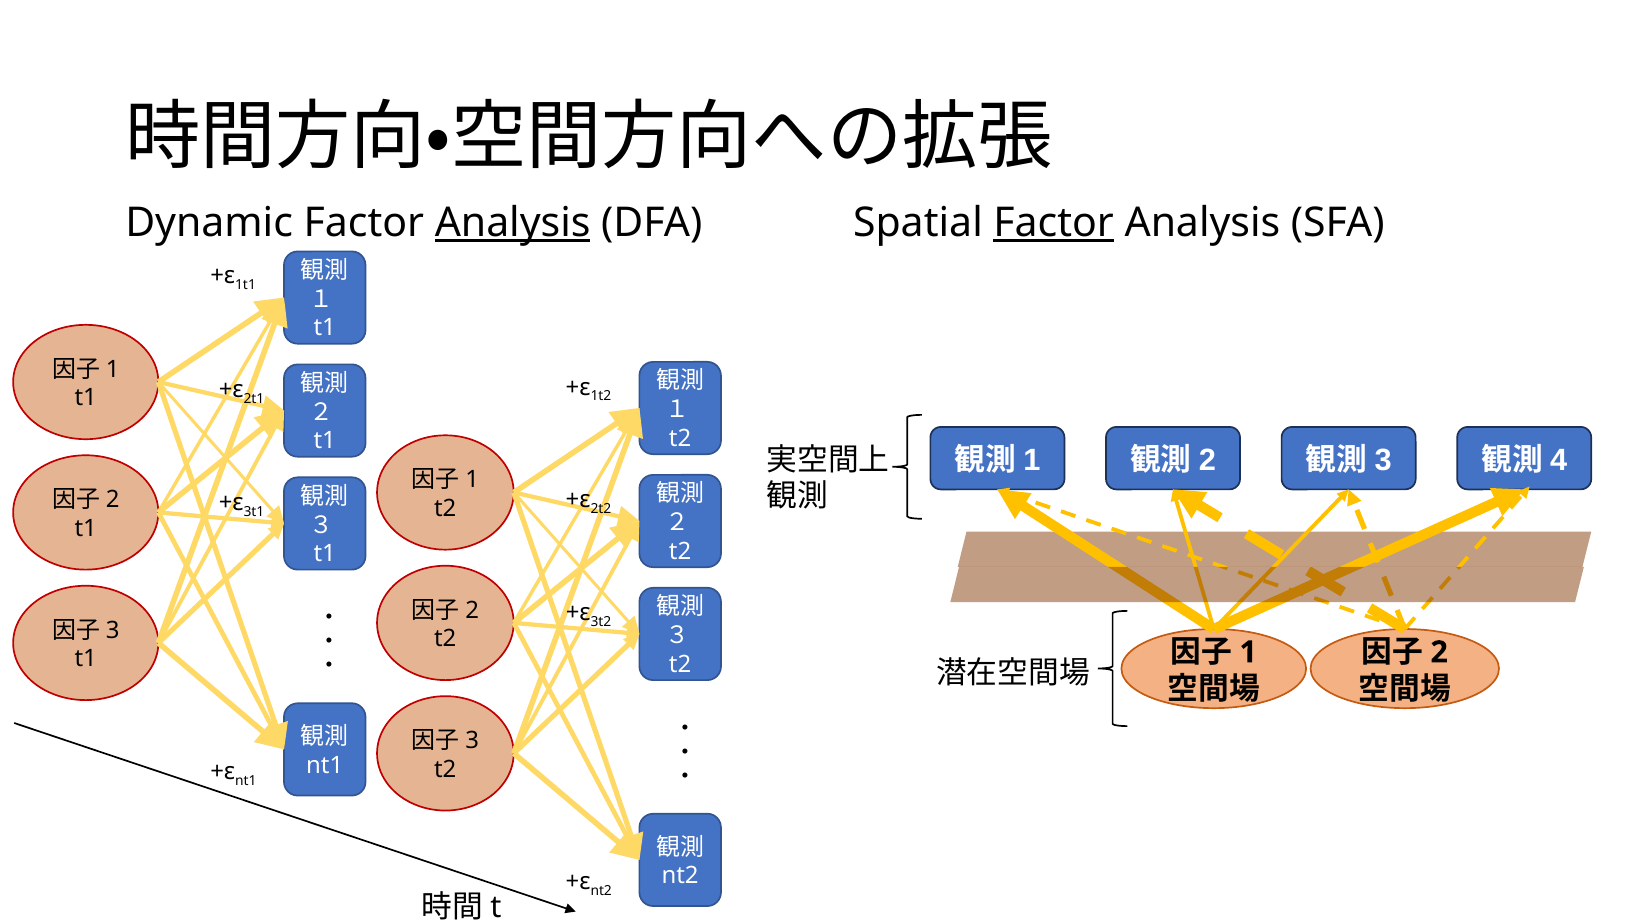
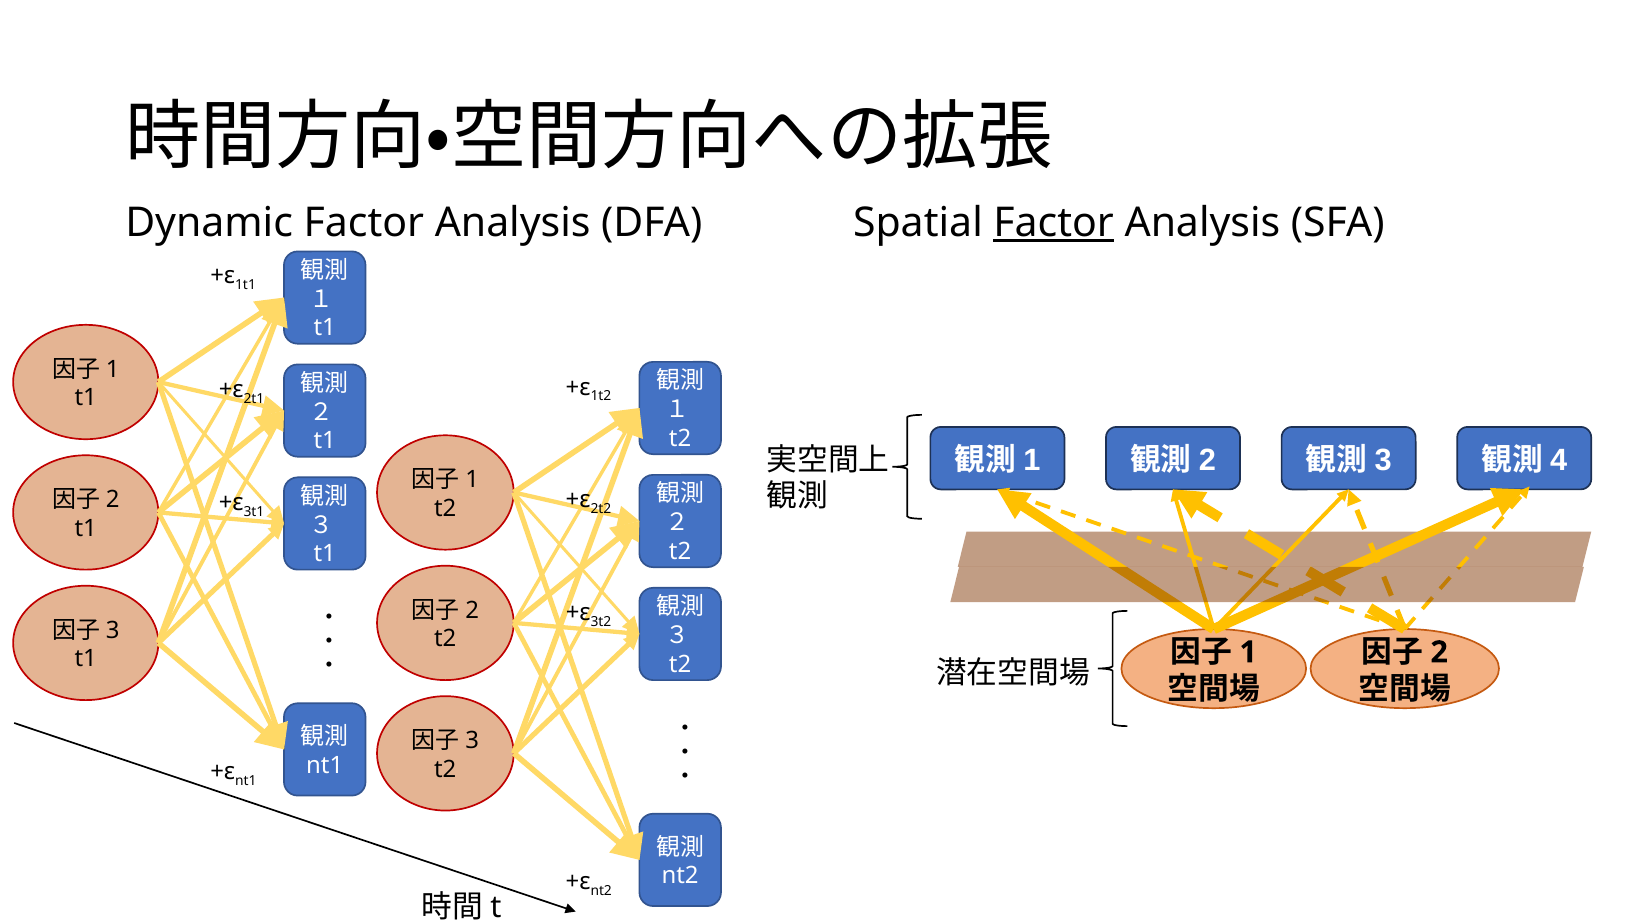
Analysis underline: present -> none (513, 223)
